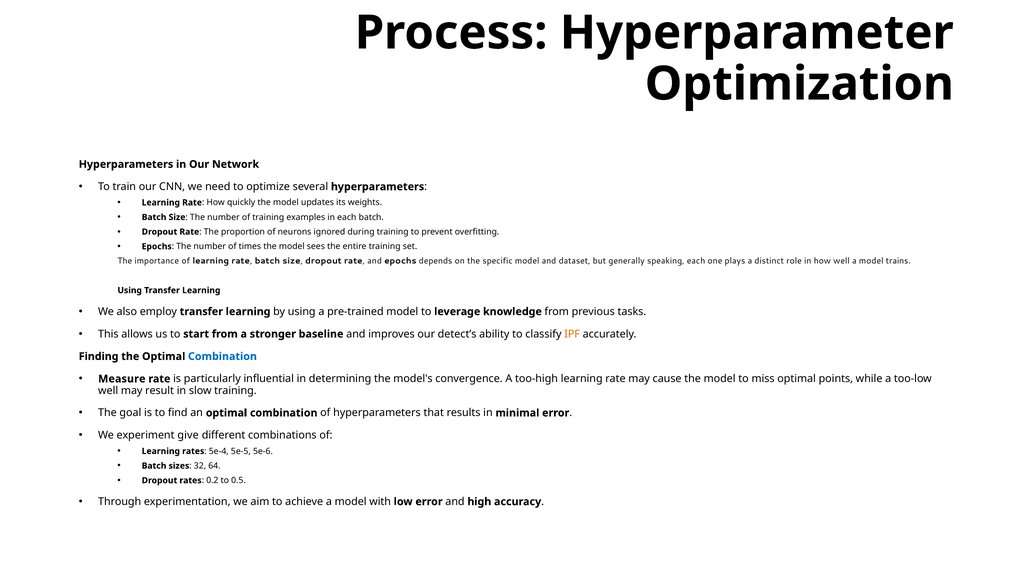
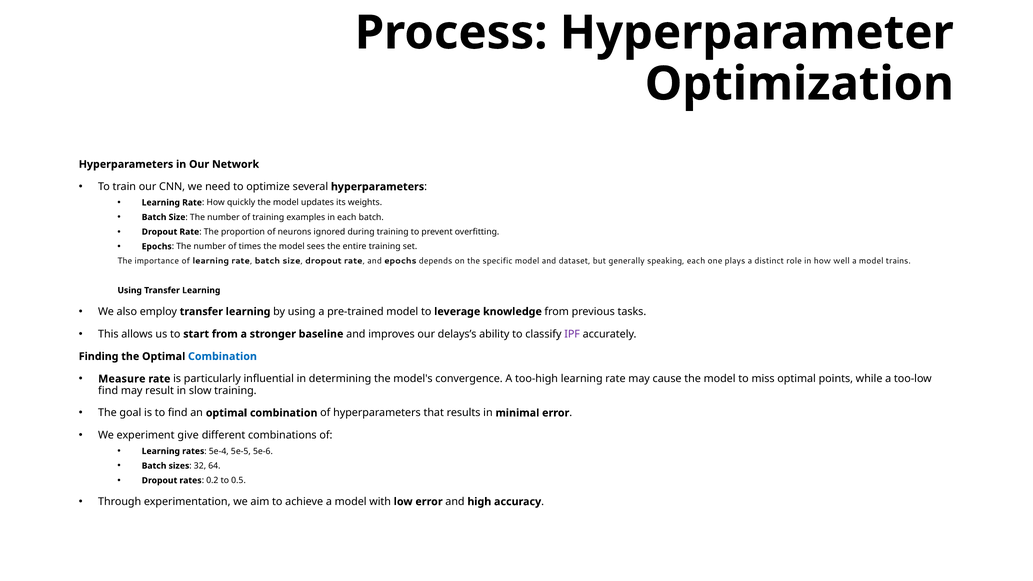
detect’s: detect’s -> delays’s (457, 334)
IPF colour: orange -> purple (572, 334)
well: well -> find (108, 391)
